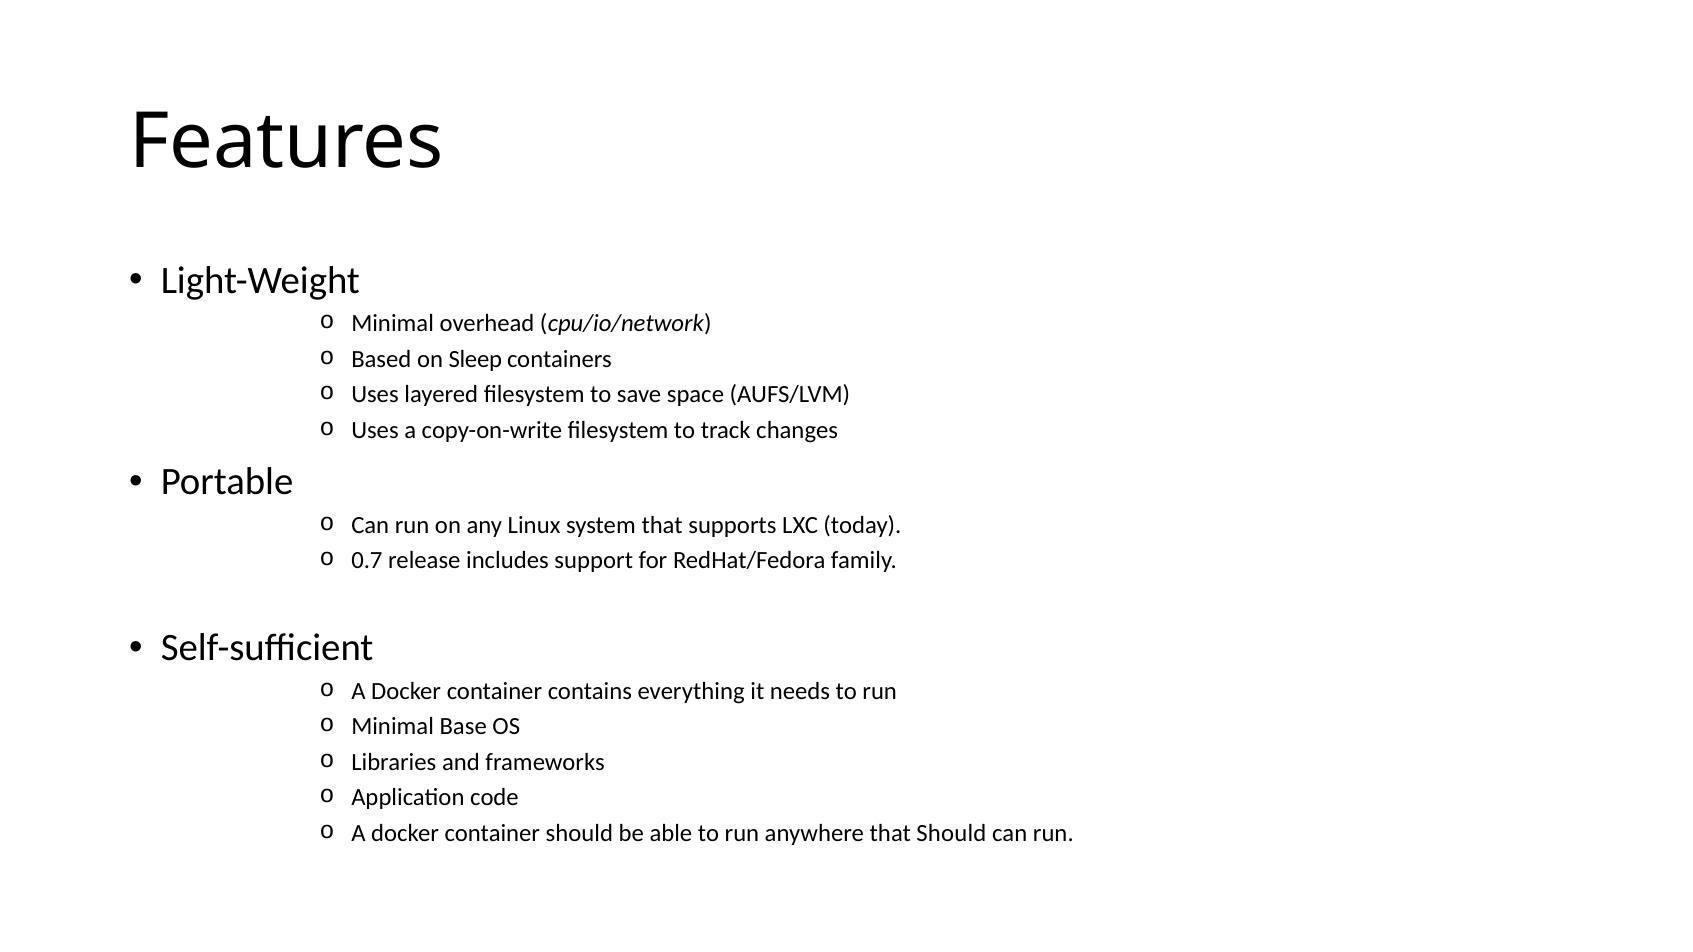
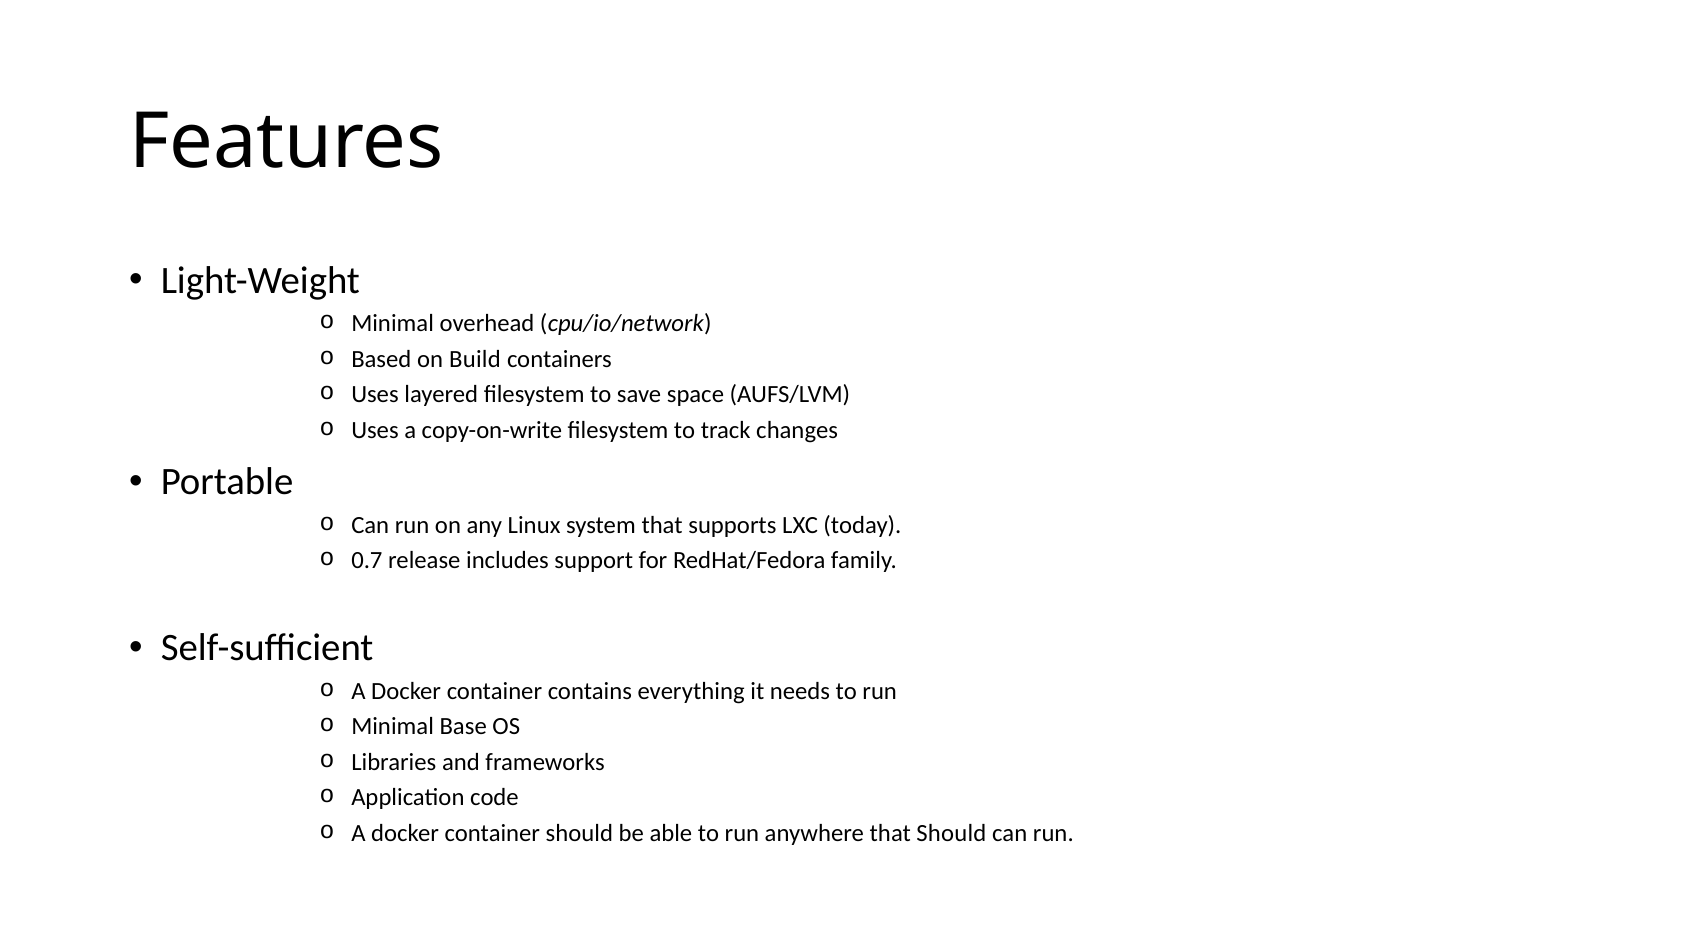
Sleep: Sleep -> Build (475, 359)
